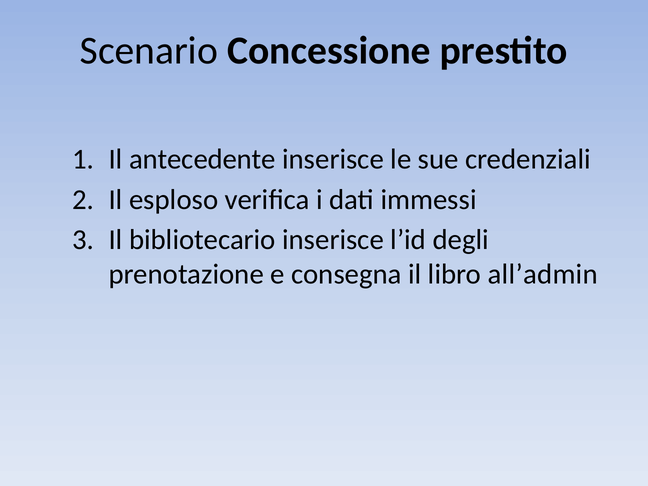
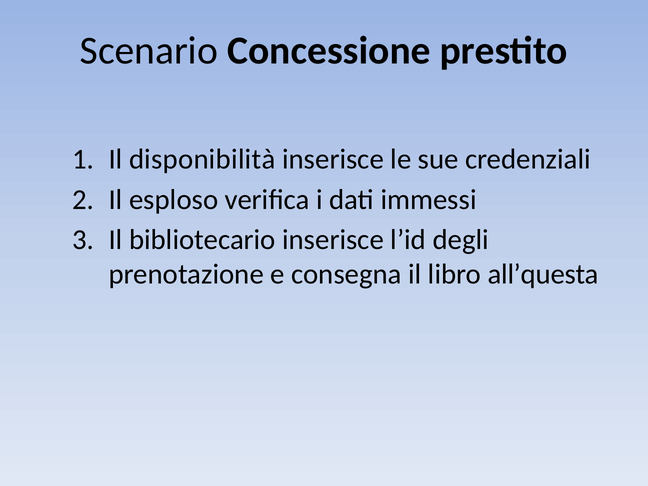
antecedente: antecedente -> disponibilità (202, 159)
all’admin: all’admin -> all’questa (543, 274)
